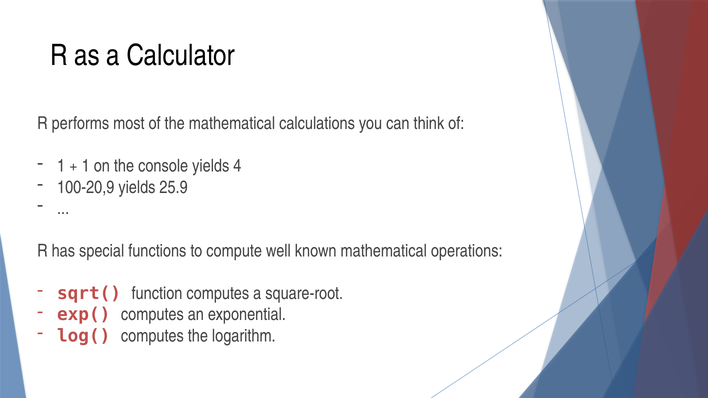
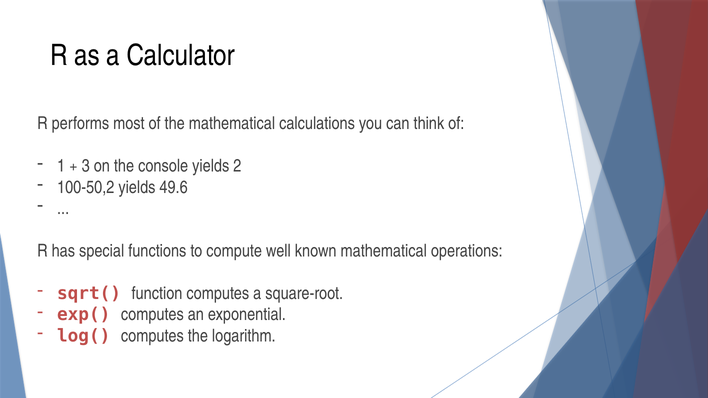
1: 1 -> 3 (86, 166)
4: 4 -> 2 (237, 166)
100-20,9: 100-20,9 -> 100-50,2 (86, 187)
25.9: 25.9 -> 49.6 (174, 187)
